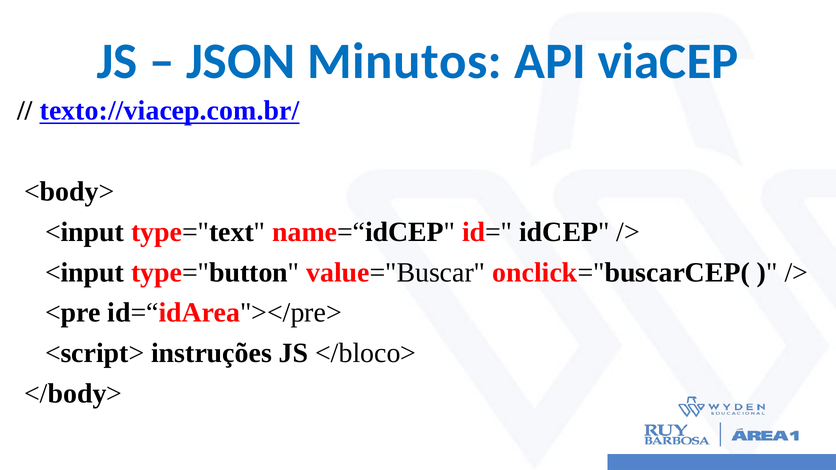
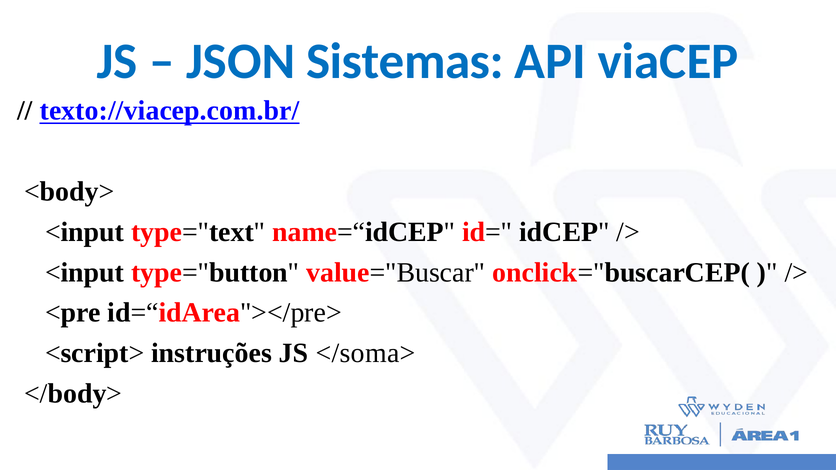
Minutos: Minutos -> Sistemas (405, 62)
</bloco>: </bloco> -> </soma> (366, 353)
